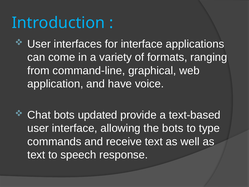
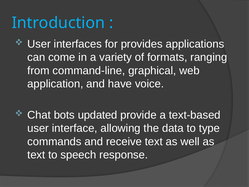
for interface: interface -> provides (142, 44)
the bots: bots -> data (173, 128)
